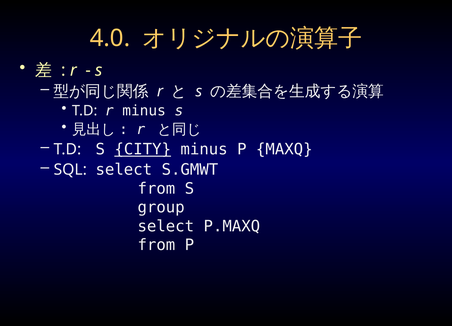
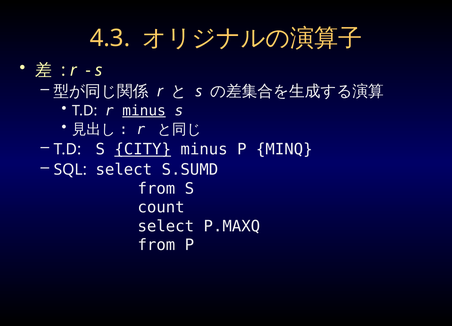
4.0: 4.0 -> 4.3 (110, 38)
minus underline: none -> present (144, 111)
MAXQ: MAXQ -> MINQ (284, 149)
S.GMWT: S.GMWT -> S.SUMD (190, 169)
group: group -> count (161, 207)
